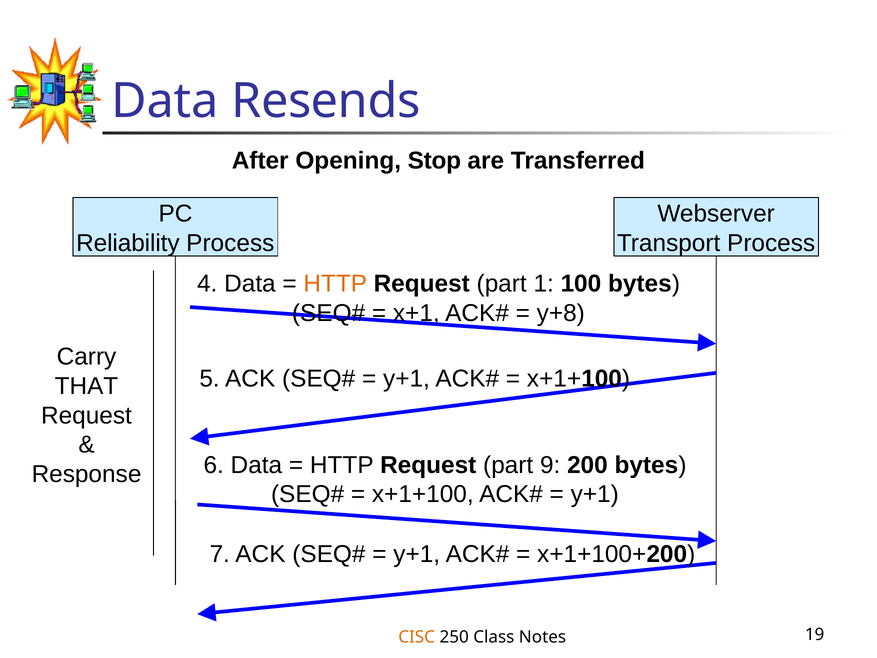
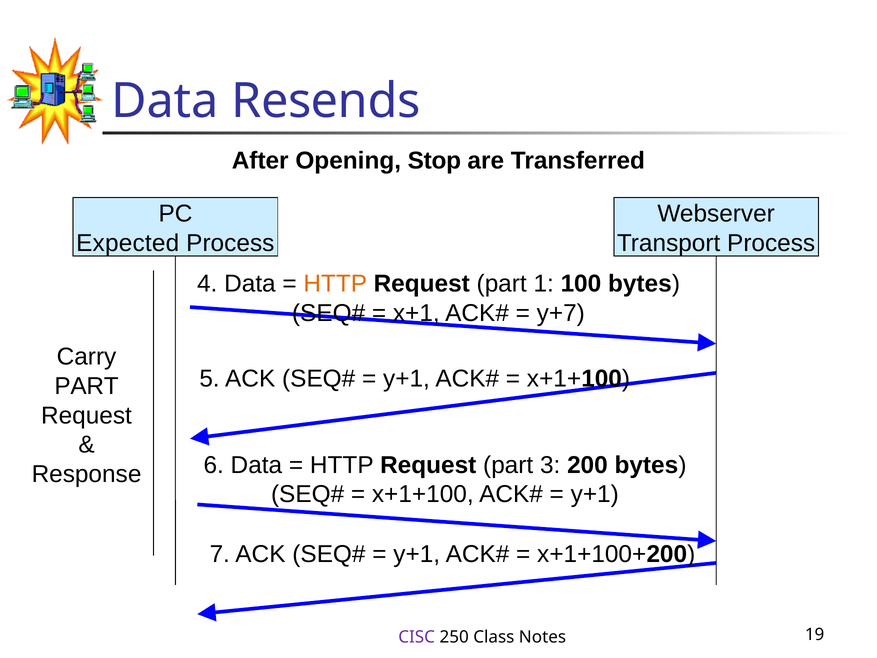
Reliability: Reliability -> Expected (128, 243)
y+8: y+8 -> y+7 (561, 313)
THAT: THAT -> PART (87, 386)
9: 9 -> 3 (550, 465)
CISC colour: orange -> purple (417, 637)
